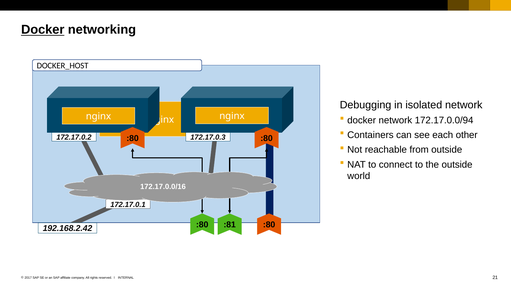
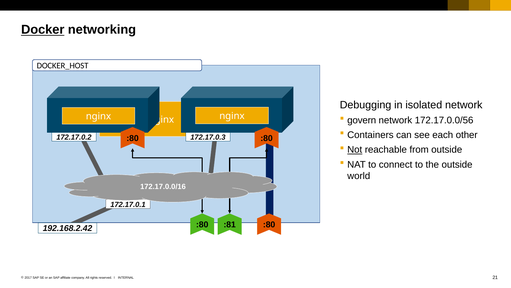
docker: docker -> govern (362, 120)
172.17.0.0/94: 172.17.0.0/94 -> 172.17.0.0/56 (444, 120)
Not underline: none -> present (355, 149)
